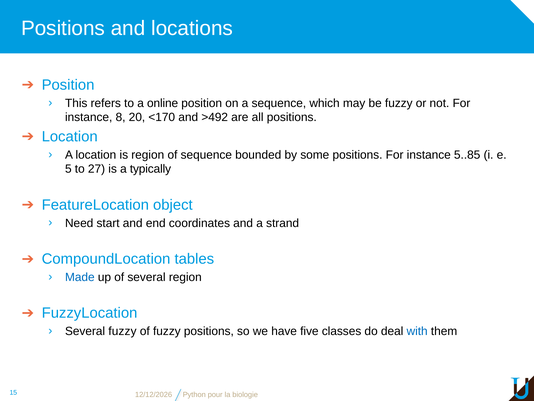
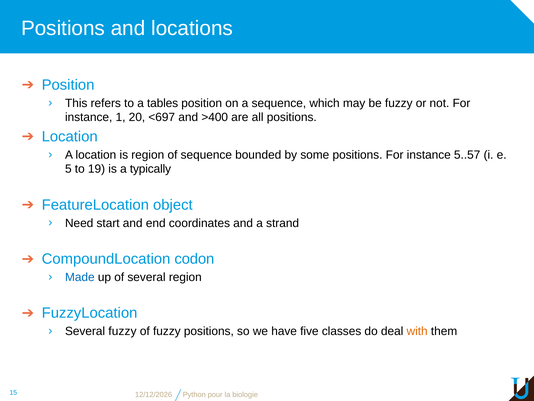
online: online -> tables (163, 103)
8: 8 -> 1 (121, 117)
<170: <170 -> <697 (162, 117)
>492: >492 -> >400 (215, 117)
5..85: 5..85 -> 5..57 (467, 155)
27: 27 -> 19 (97, 169)
tables: tables -> codon (194, 259)
with colour: blue -> orange (417, 331)
